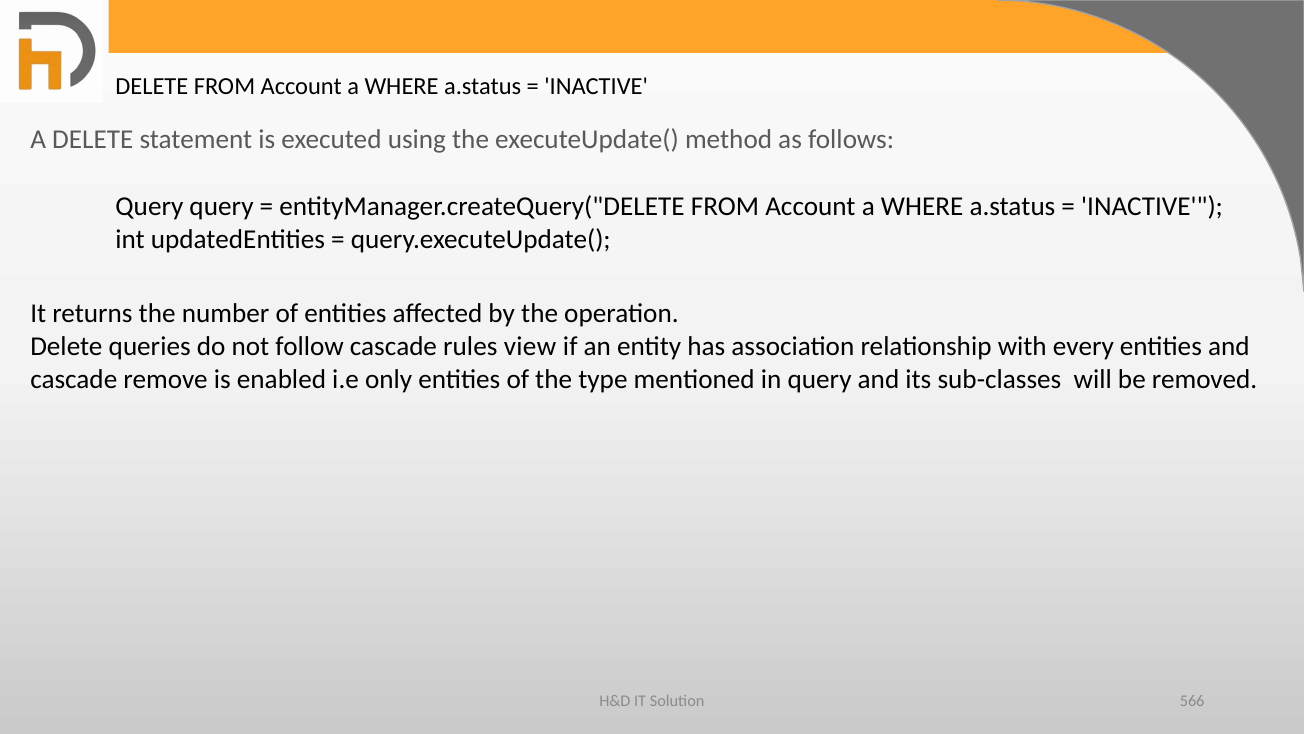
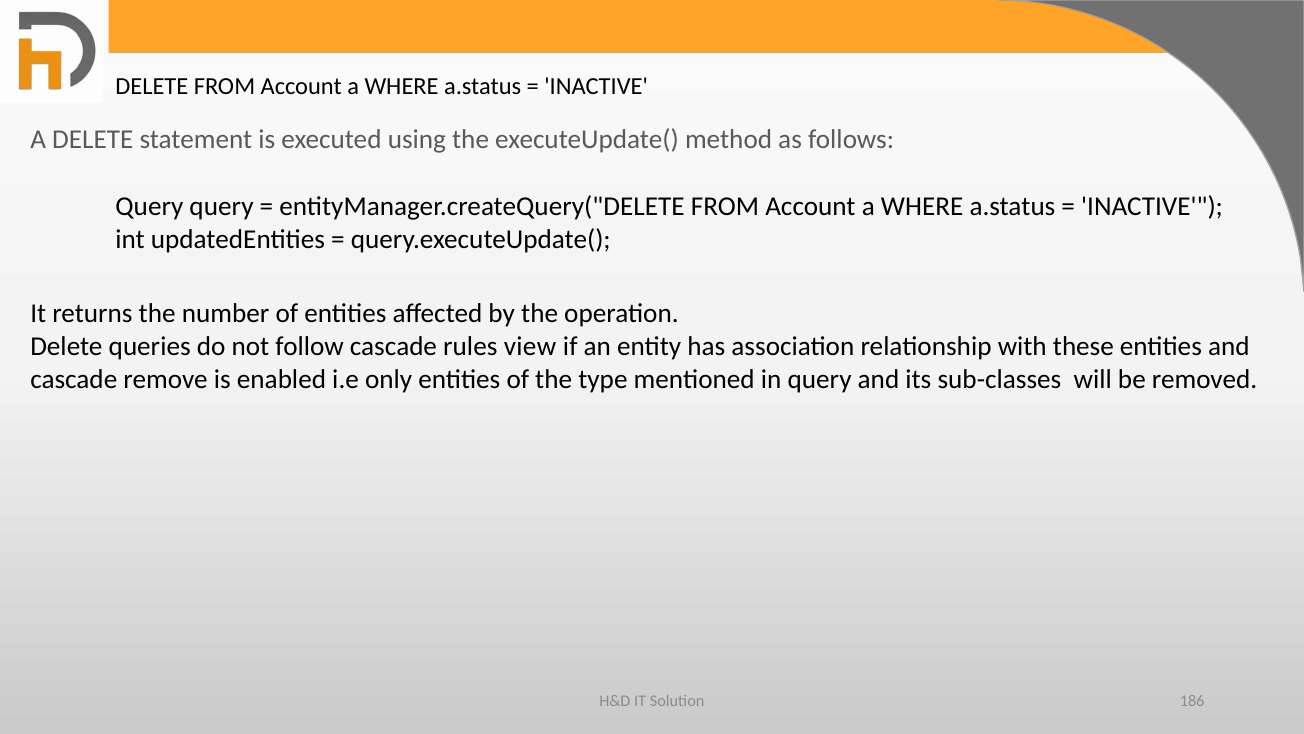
every: every -> these (1083, 346)
566: 566 -> 186 (1192, 700)
